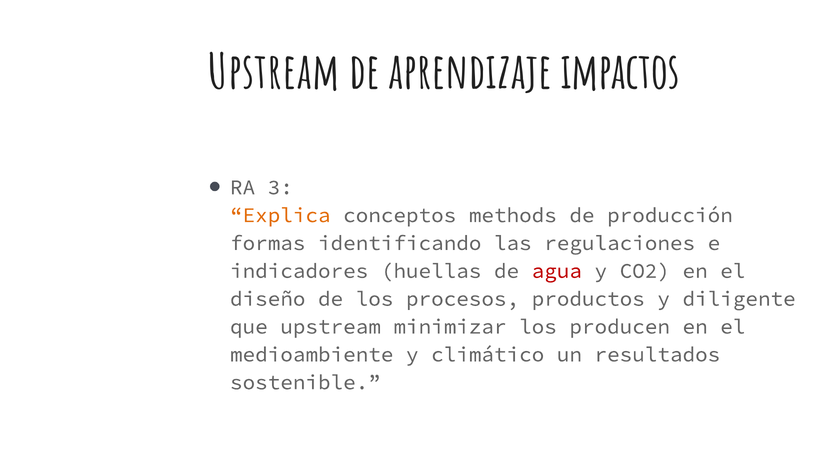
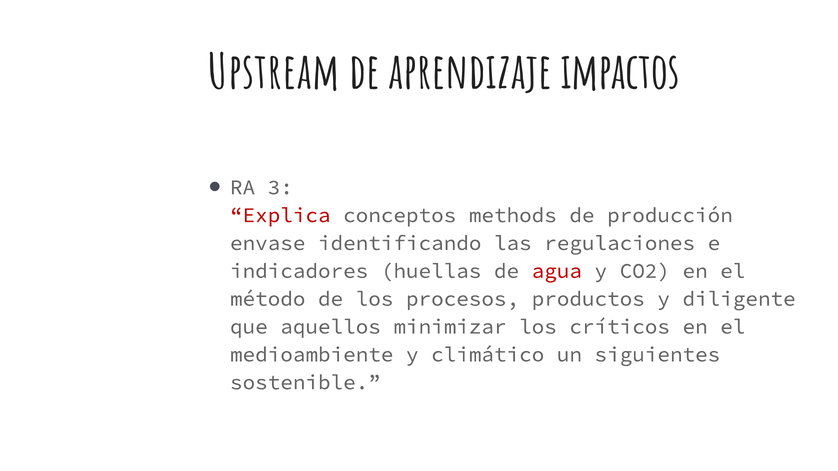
Explica colour: orange -> red (280, 215)
formas: formas -> envase (268, 243)
diseño: diseño -> método (268, 299)
que upstream: upstream -> aquellos (331, 327)
producen: producen -> críticos (620, 327)
resultados: resultados -> siguientes (657, 355)
